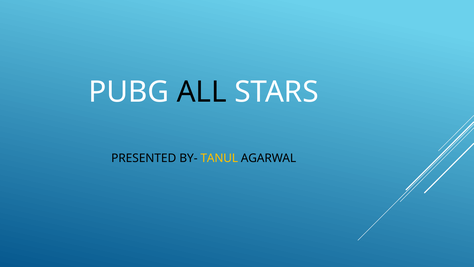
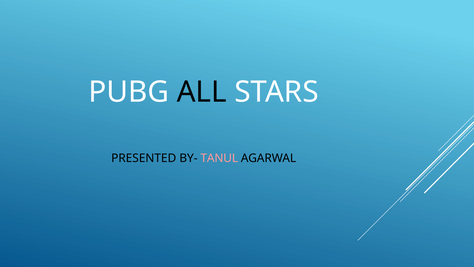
TANUL colour: yellow -> pink (219, 158)
